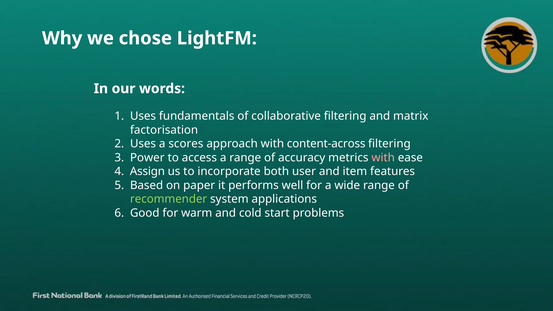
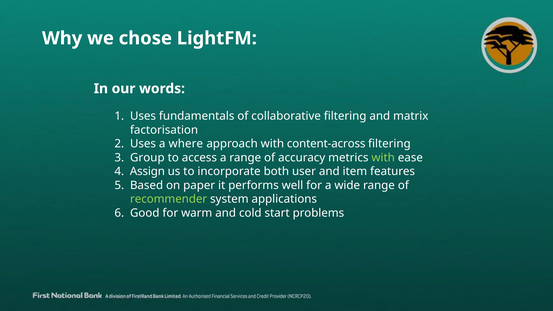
scores: scores -> where (186, 144)
Power: Power -> Group (147, 158)
with colour: pink -> light green (383, 158)
